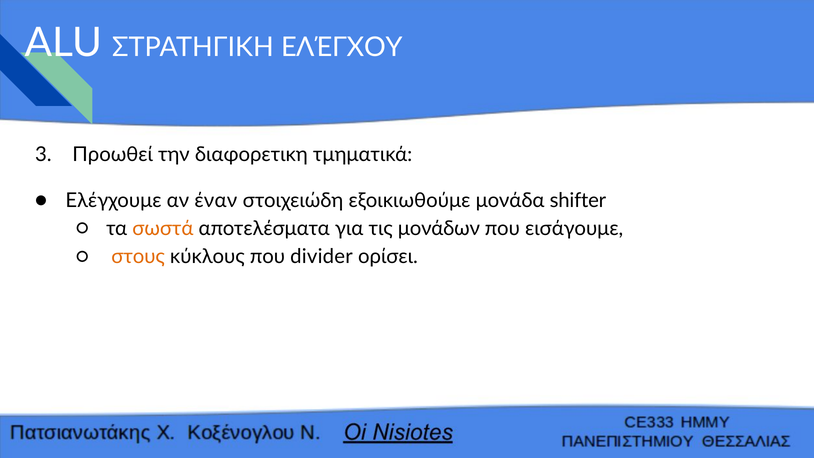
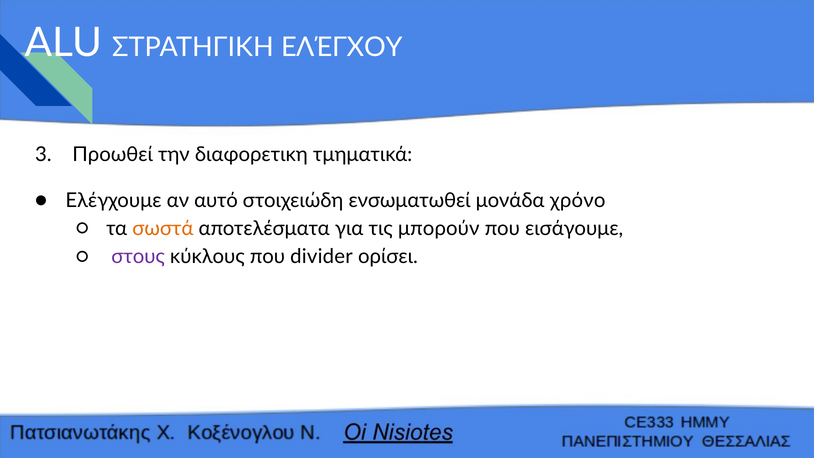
έναν: έναν -> αυτό (216, 200)
εξοικιωθούμε: εξοικιωθούμε -> ενσωματωθεί (410, 200)
shifter: shifter -> χρόνο (578, 200)
μονάδων: μονάδων -> μπορούν (439, 229)
στους colour: orange -> purple (138, 257)
